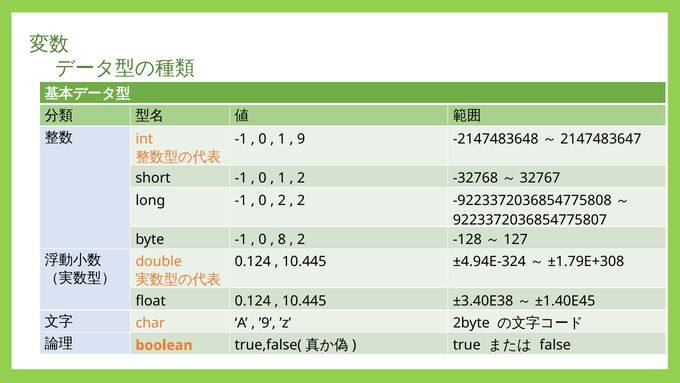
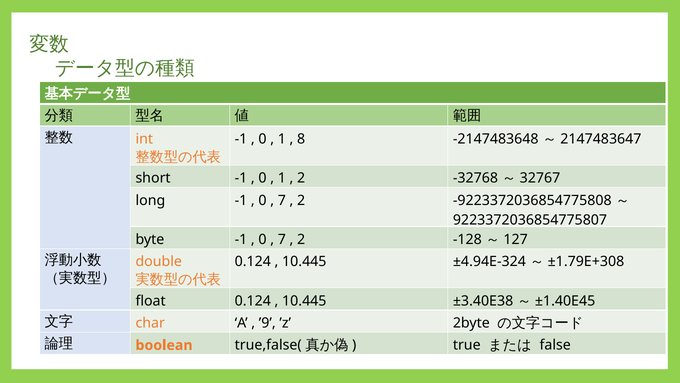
9: 9 -> 8 (301, 139)
2: 2 -> 7 (282, 200)
8: 8 -> 7 (282, 239)
